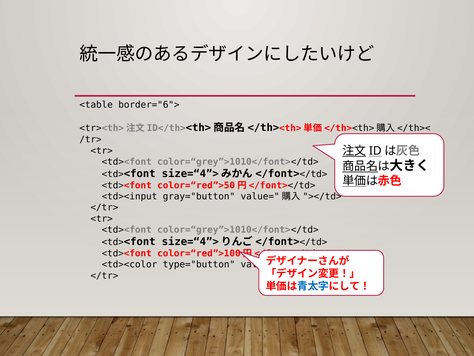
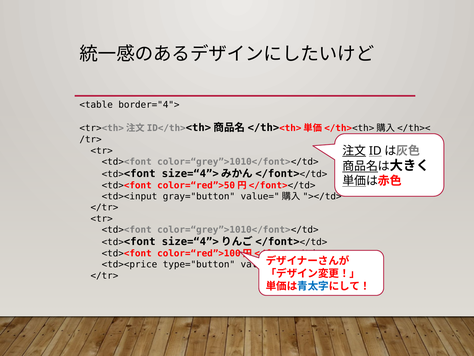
border="6">: border="6"> -> border="4"> (149, 105)
<td><color: <td><color -> <td><price (129, 264)
